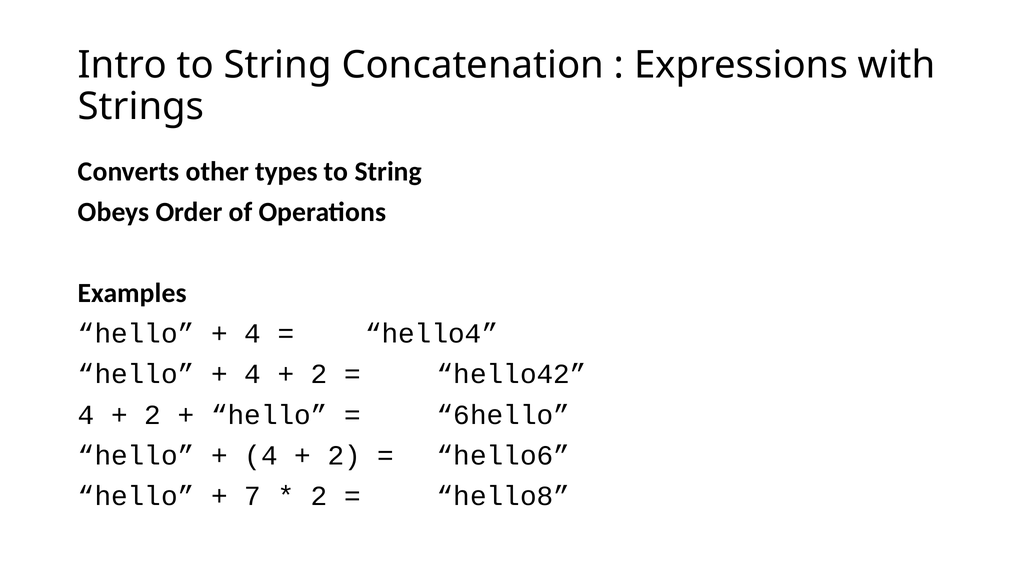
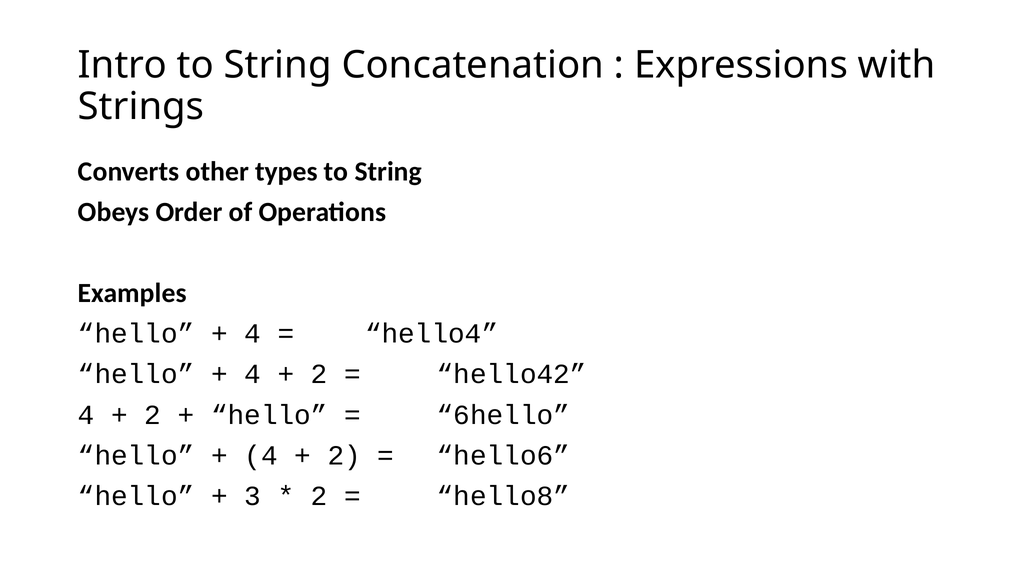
7: 7 -> 3 (253, 496)
